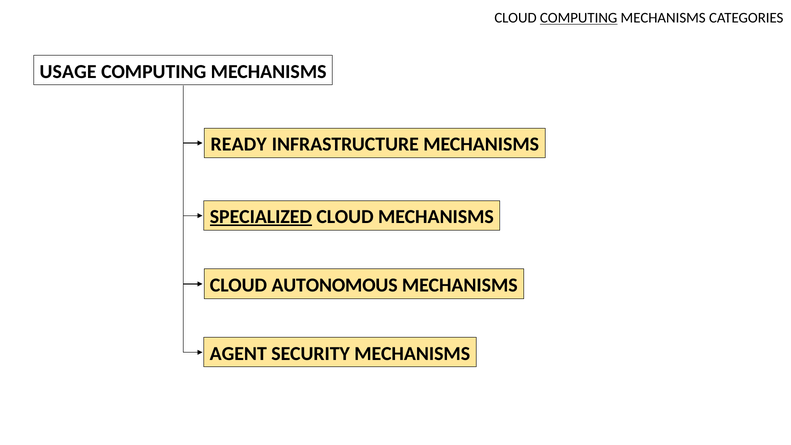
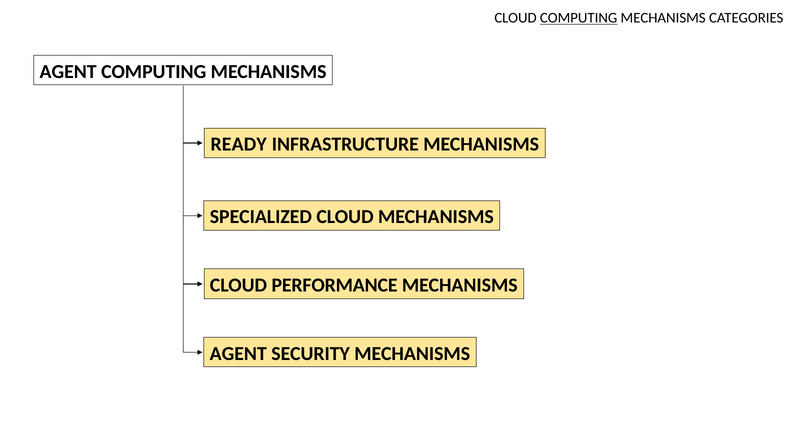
USAGE: USAGE -> AGENT (68, 72)
SPECIALIZED underline: present -> none (261, 217)
AUTONOMOUS: AUTONOMOUS -> PERFORMANCE (335, 285)
